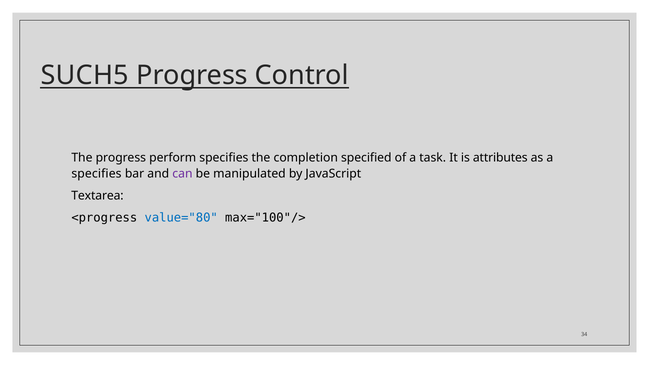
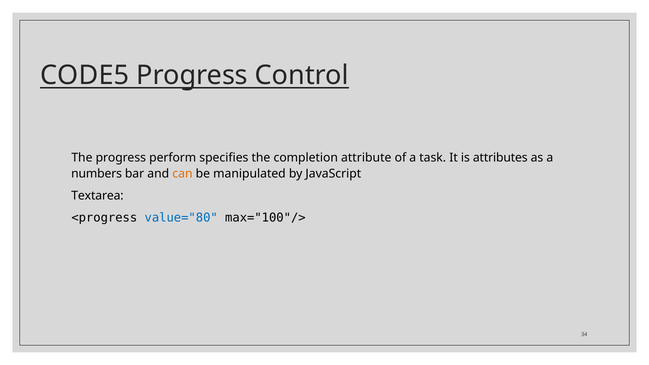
SUCH5: SUCH5 -> CODE5 (85, 75)
specified: specified -> attribute (366, 158)
specifies: specifies -> numbers (97, 174)
can colour: purple -> orange (182, 174)
